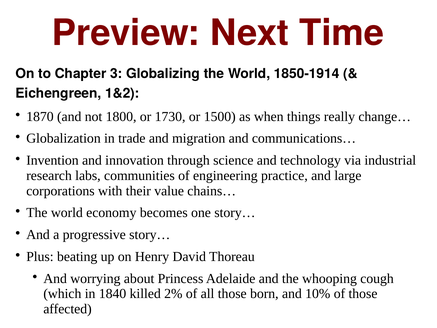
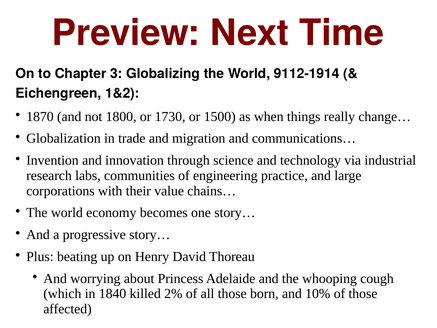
1850-1914: 1850-1914 -> 9112-1914 (307, 74)
